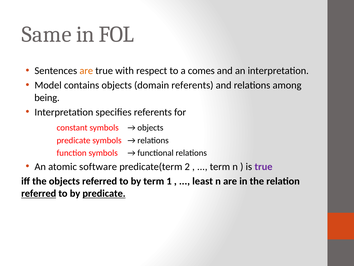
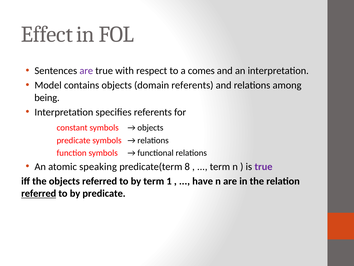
Same: Same -> Effect (47, 34)
are colour: orange -> purple (86, 71)
software: software -> speaking (98, 166)
2: 2 -> 8 (187, 166)
least: least -> have (203, 181)
predicate underline: present -> none (104, 193)
